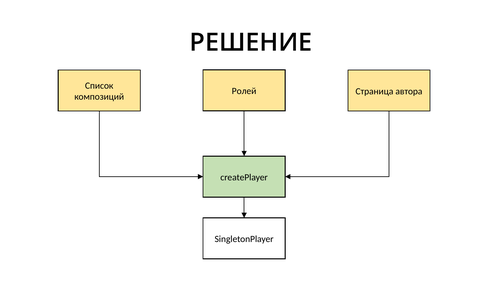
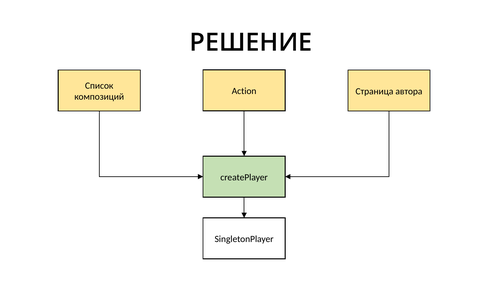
Ролей: Ролей -> Action (244, 91)
